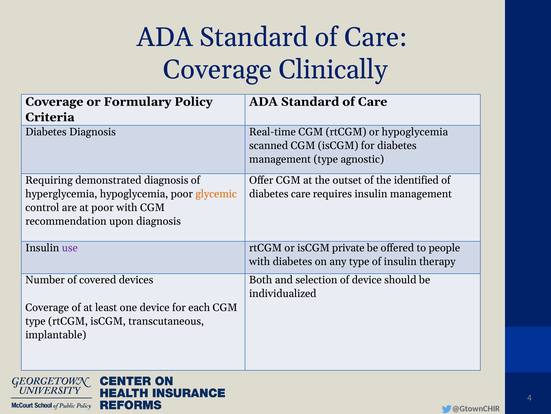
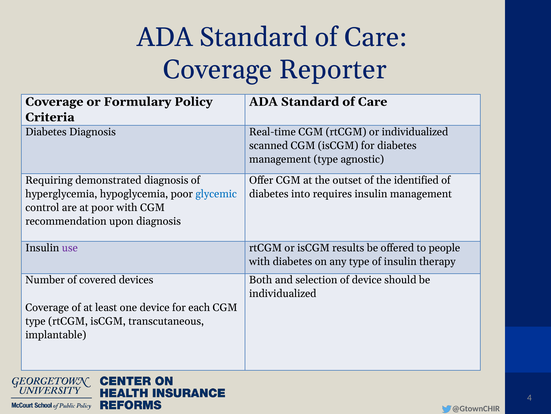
Clinically: Clinically -> Reporter (333, 69)
or hypoglycemia: hypoglycemia -> individualized (415, 132)
glycemic colour: orange -> blue (216, 194)
diabetes care: care -> into (301, 194)
private: private -> results (348, 247)
